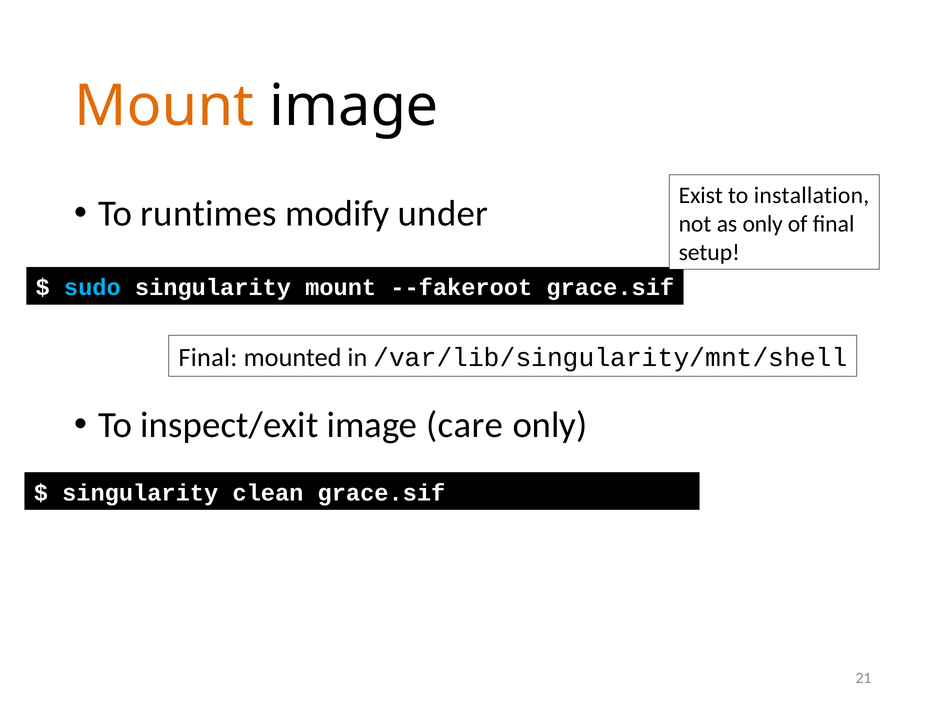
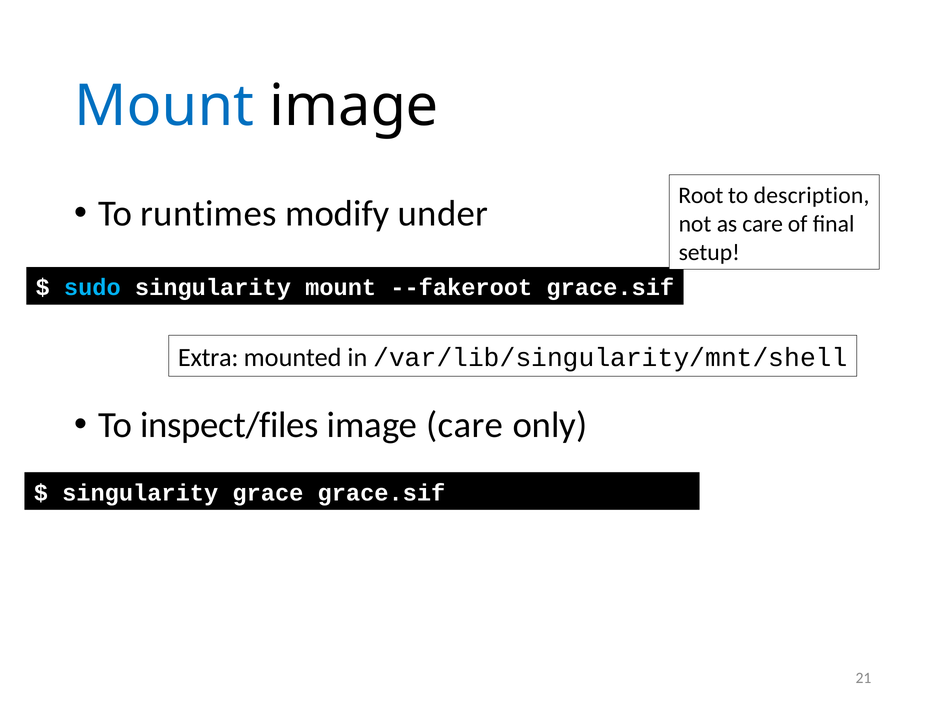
Mount colour: orange -> blue (164, 106)
Exist: Exist -> Root (701, 195)
installation: installation -> description (812, 195)
as only: only -> care (763, 224)
Final: Final -> Extra (208, 357)
inspect/exit: inspect/exit -> inspect/files (230, 425)
clean: clean -> grace (268, 492)
